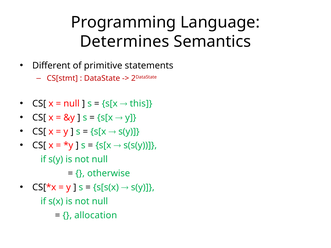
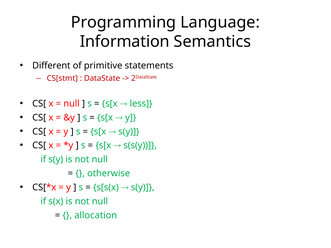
Determines: Determines -> Information (125, 42)
this: this -> less (141, 104)
